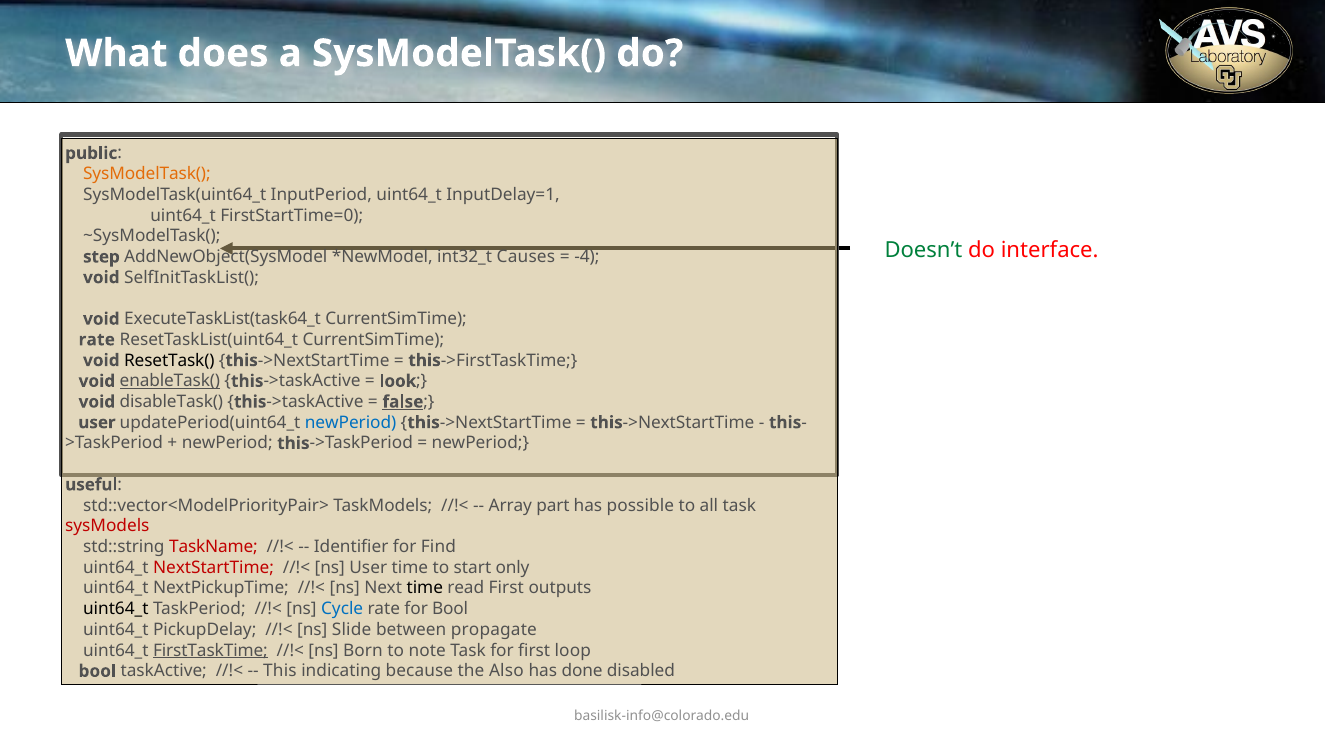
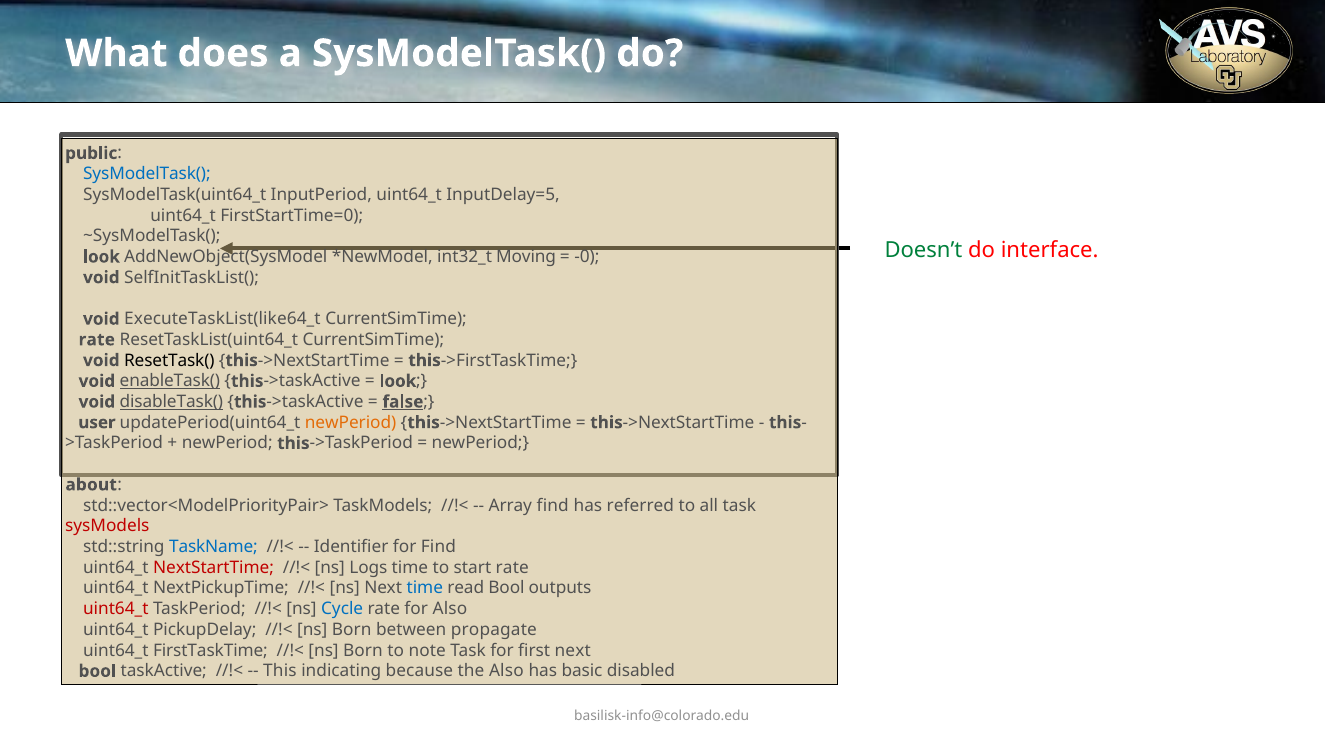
SysModelTask( colour: orange -> blue (147, 174)
InputDelay=1: InputDelay=1 -> InputDelay=5 (503, 194)
step: step -> look (101, 257)
Causes: Causes -> Moving (526, 257)
-4: -4 -> -0 (587, 257)
ExecuteTaskList(task64_t: ExecuteTaskList(task64_t -> ExecuteTaskList(like64_t (222, 319)
disableTask( underline: none -> present (171, 401)
newPeriod colour: blue -> orange (351, 422)
useful: useful -> about (91, 484)
Array part: part -> find (553, 505)
possible: possible -> referred (640, 505)
TaskName colour: red -> blue (213, 546)
ns User: User -> Logs (368, 567)
start only: only -> rate (512, 567)
time colour: black -> blue (425, 588)
read First: First -> Bool (506, 588)
uint64_t colour: black -> red (116, 608)
for Bool: Bool -> Also (450, 608)
Slide: Slide -> Born (352, 629)
FirstTaskTime underline: present -> none (210, 650)
first loop: loop -> next (573, 650)
done: done -> basic (582, 671)
